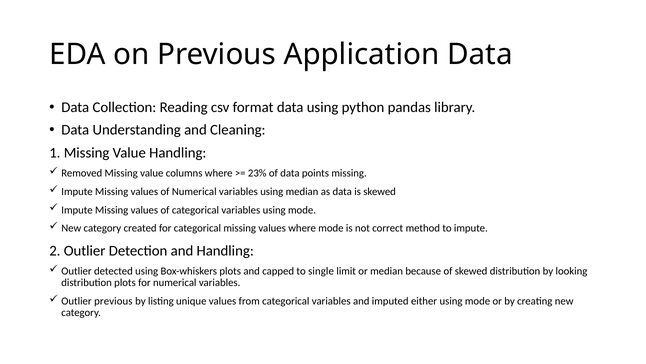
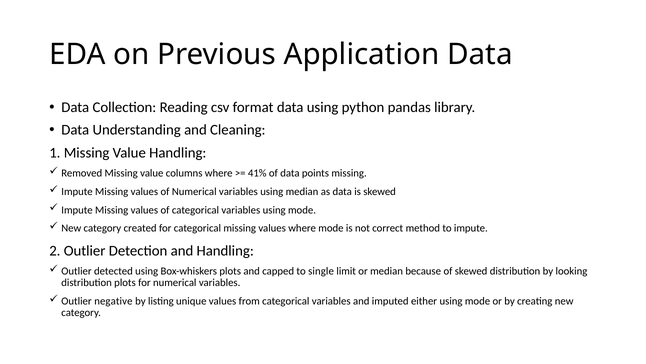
23%: 23% -> 41% (257, 173)
Outlier previous: previous -> negative (113, 301)
